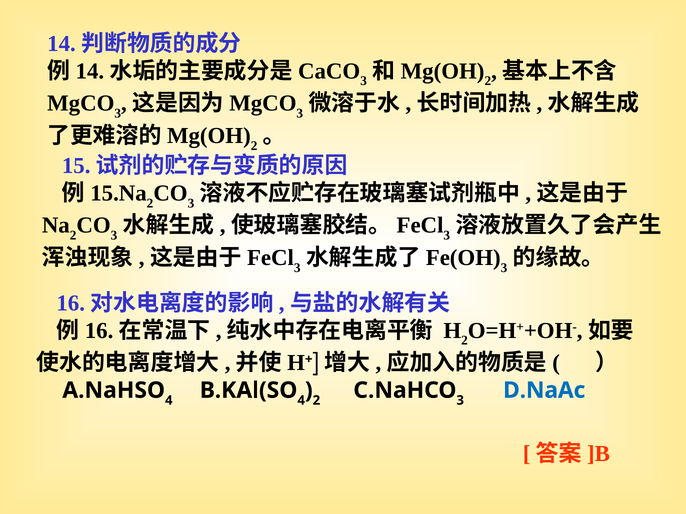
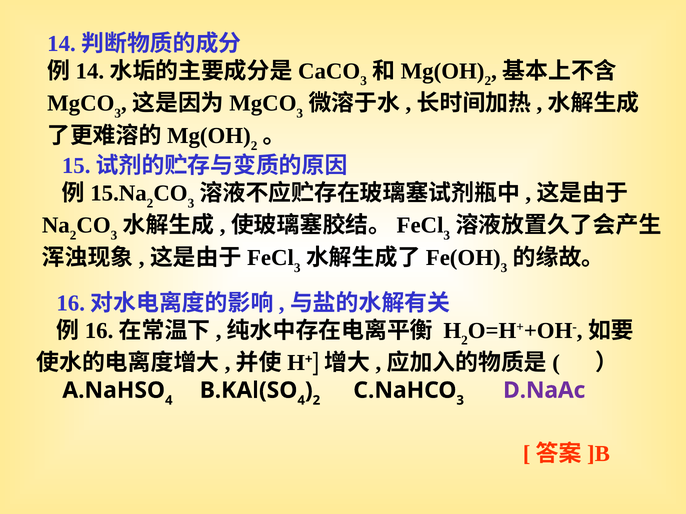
D.NaAc colour: blue -> purple (544, 391)
